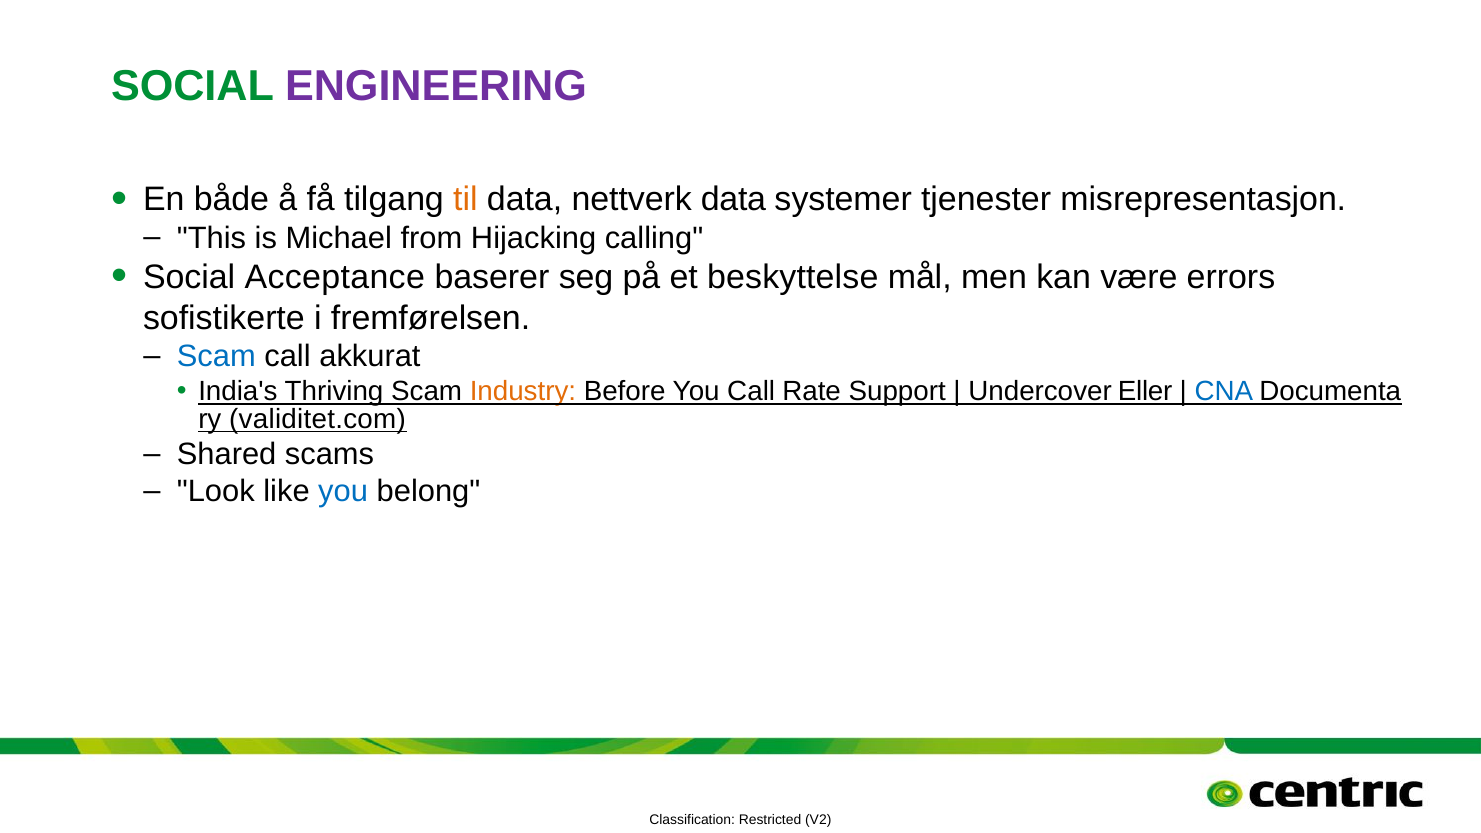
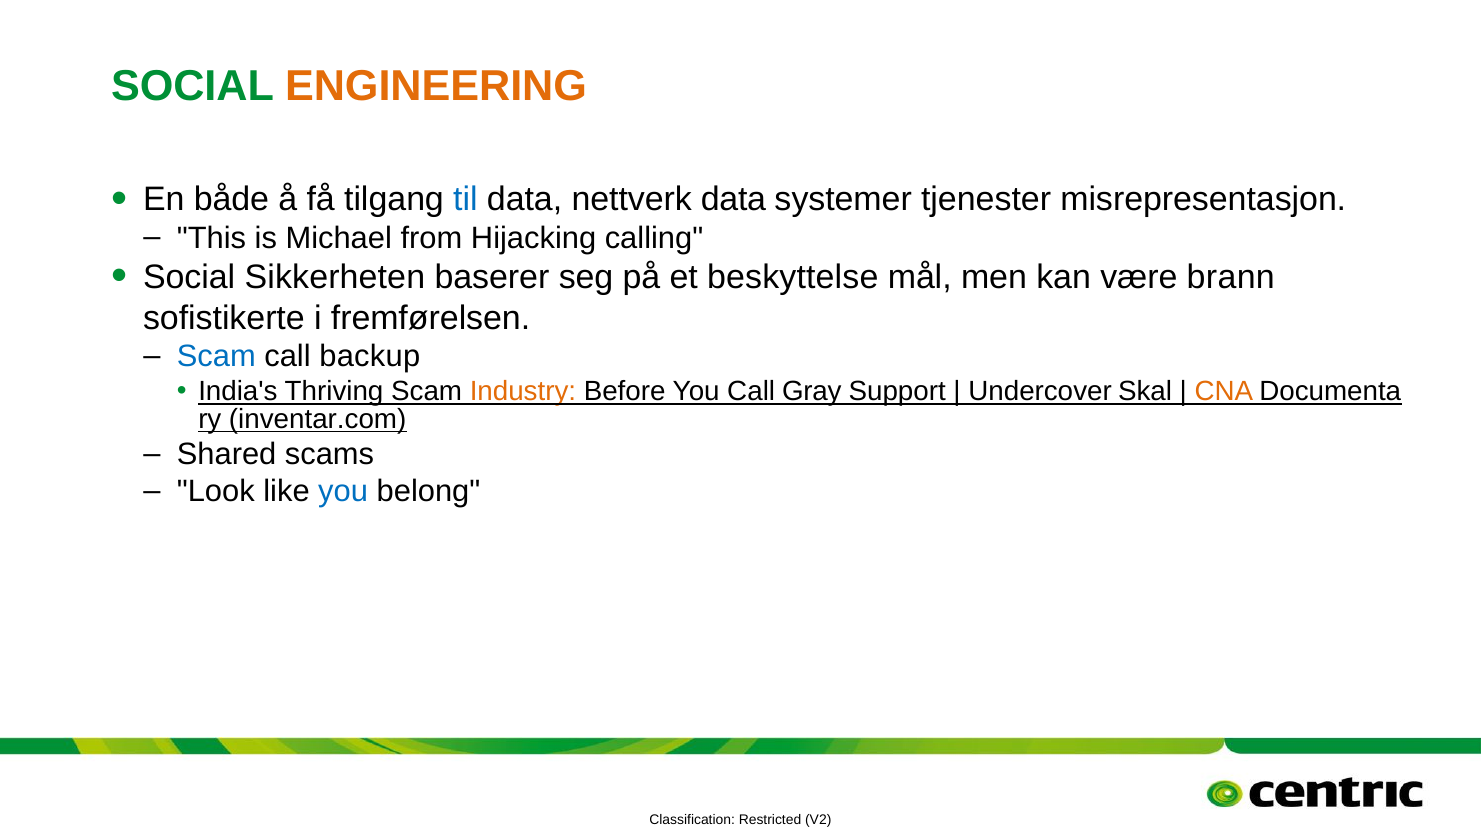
ENGINEERING colour: purple -> orange (436, 86)
til colour: orange -> blue (465, 199)
Acceptance: Acceptance -> Sikkerheten (335, 277)
errors: errors -> brann (1231, 277)
akkurat: akkurat -> backup (370, 357)
Rate: Rate -> Gray (812, 392)
Eller: Eller -> Skal (1145, 392)
CNA colour: blue -> orange (1224, 392)
validitet.com: validitet.com -> inventar.com (318, 419)
